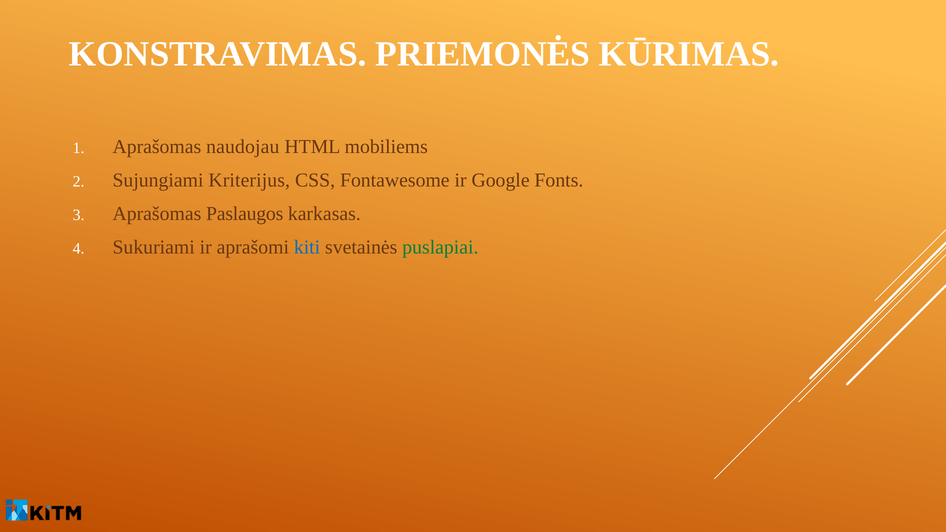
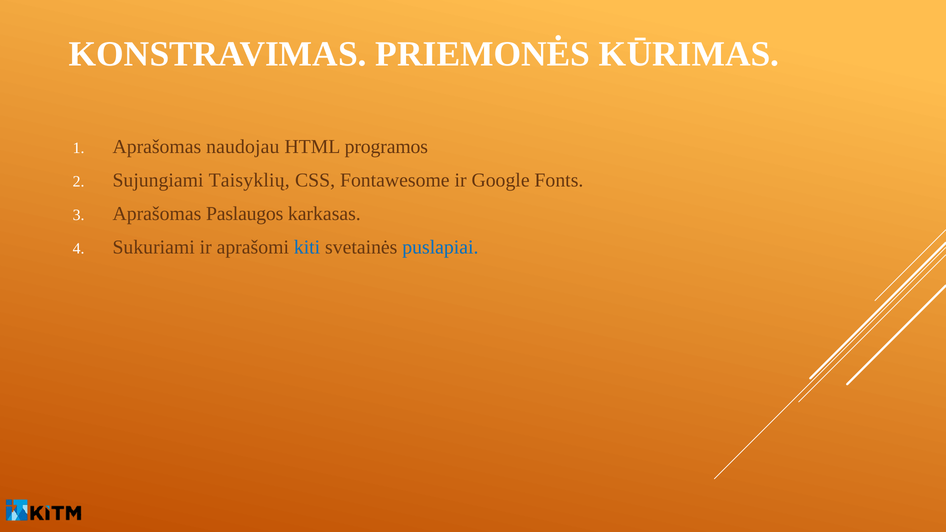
mobiliems: mobiliems -> programos (386, 147)
Kriterijus: Kriterijus -> Taisyklių (249, 180)
puslapiai colour: green -> blue (440, 247)
